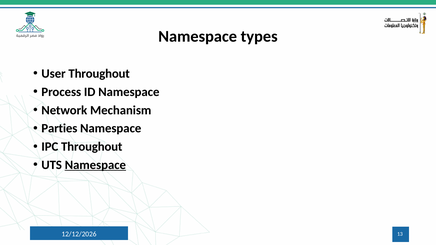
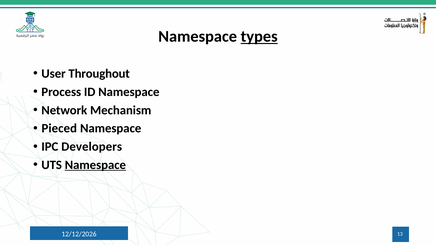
types underline: none -> present (259, 37)
Parties: Parties -> Pieced (59, 129)
IPC Throughout: Throughout -> Developers (92, 147)
